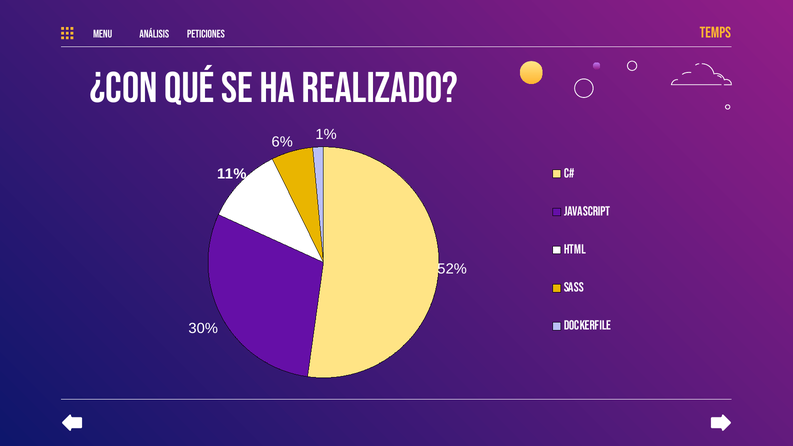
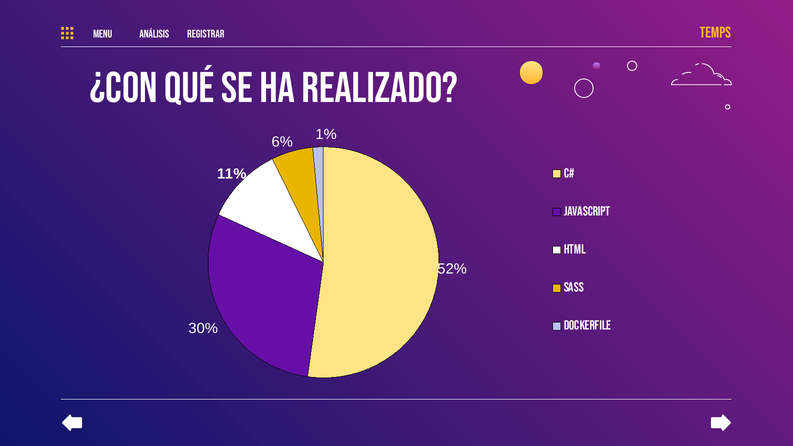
PETICIONES: PETICIONES -> REGISTRAR (206, 34)
